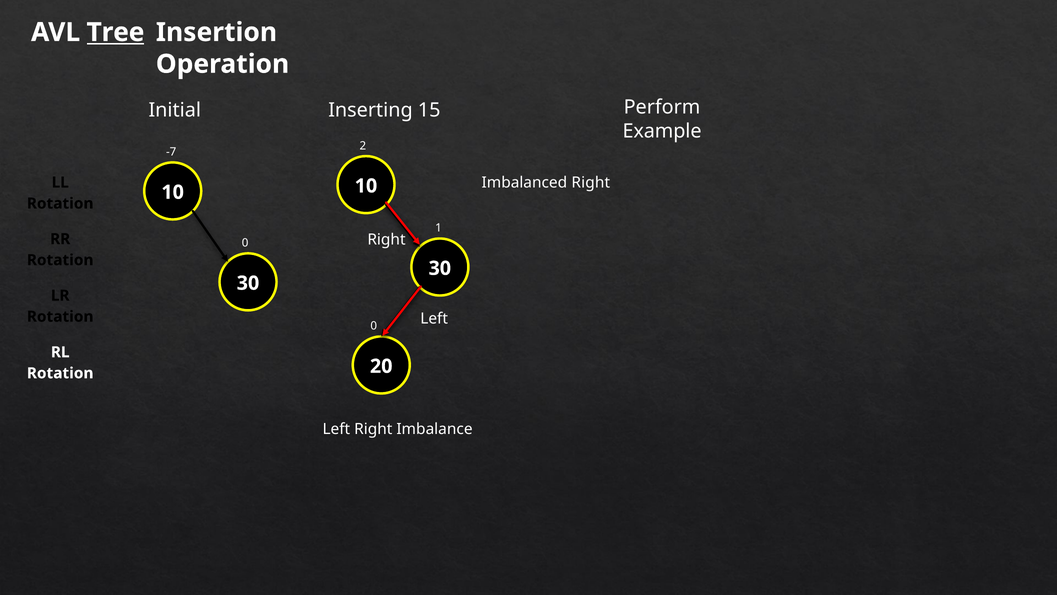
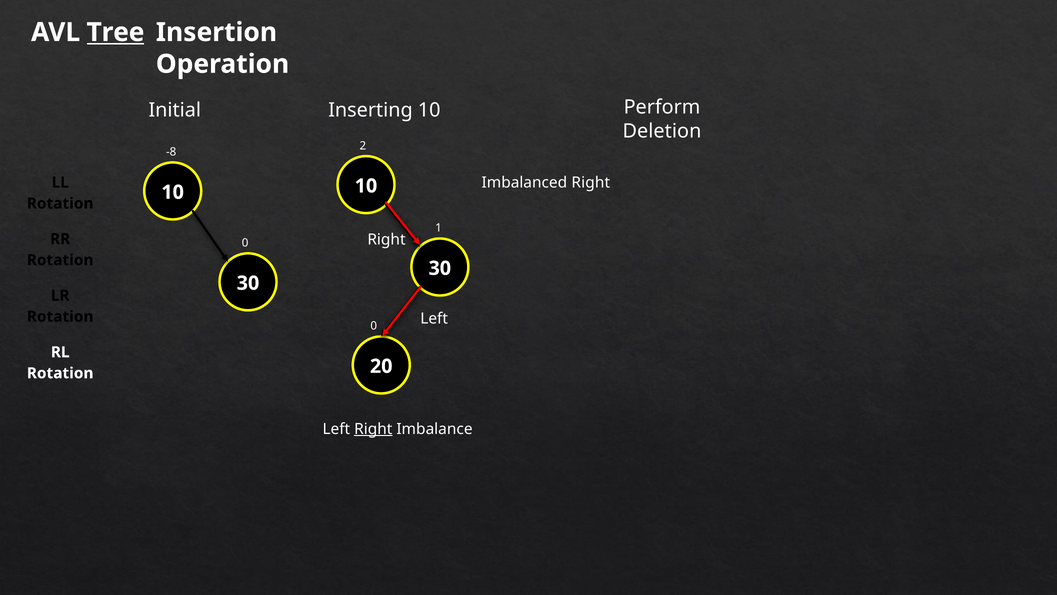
Inserting 15: 15 -> 10 (429, 110)
Example: Example -> Deletion (662, 131)
-7: -7 -> -8 (171, 152)
Right underline: none -> present (373, 429)
